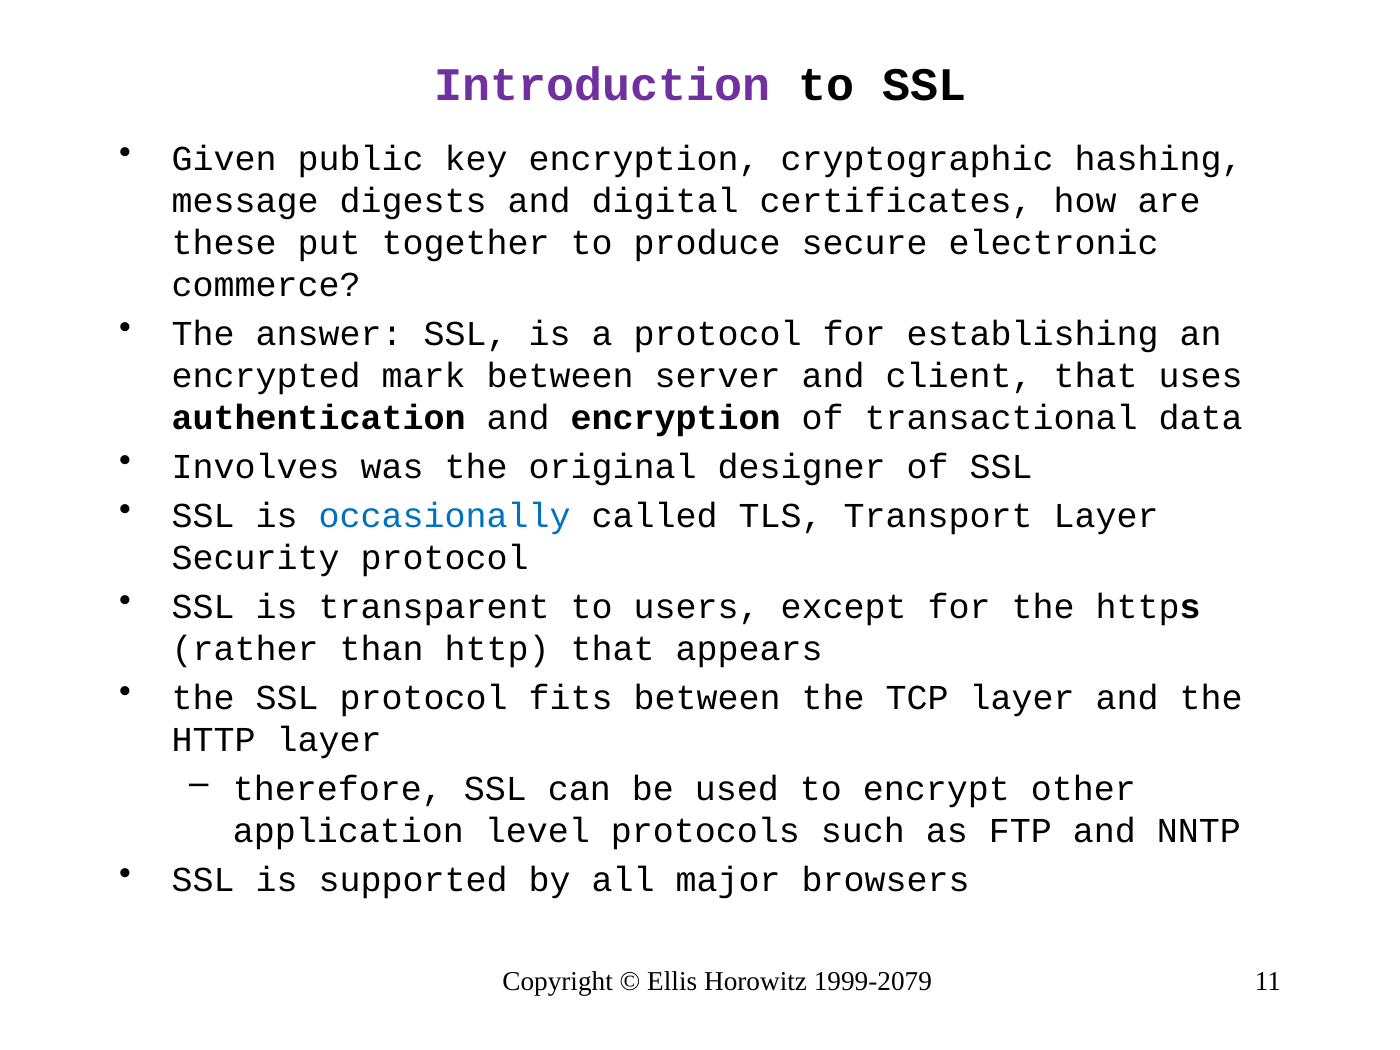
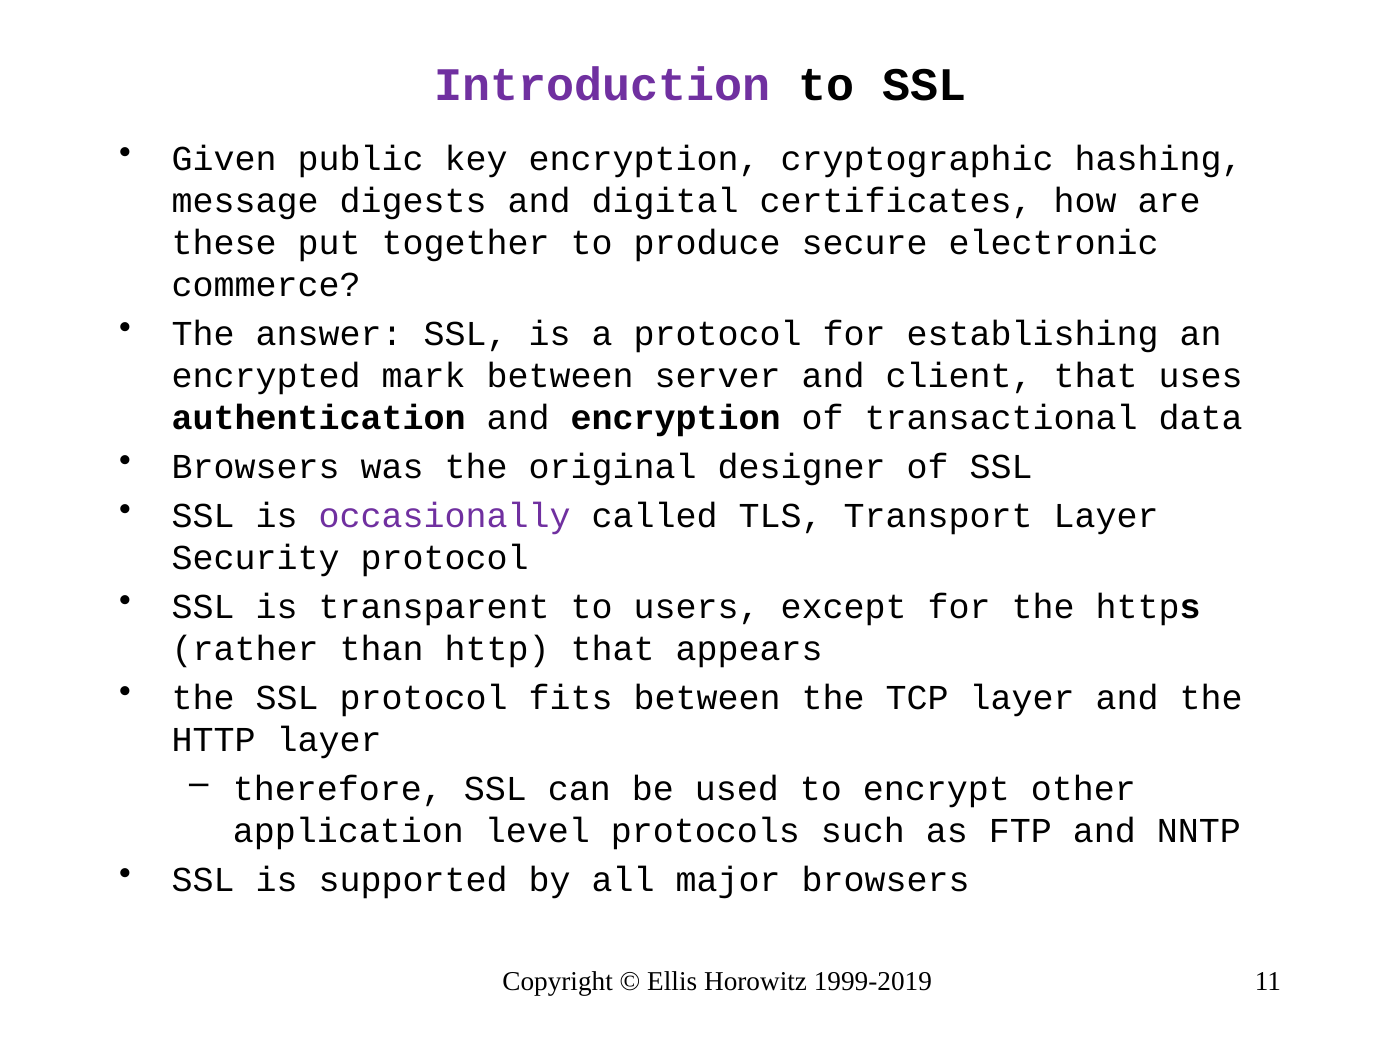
Involves: Involves -> Browsers (256, 467)
occasionally colour: blue -> purple (445, 516)
1999-2079: 1999-2079 -> 1999-2019 (873, 982)
